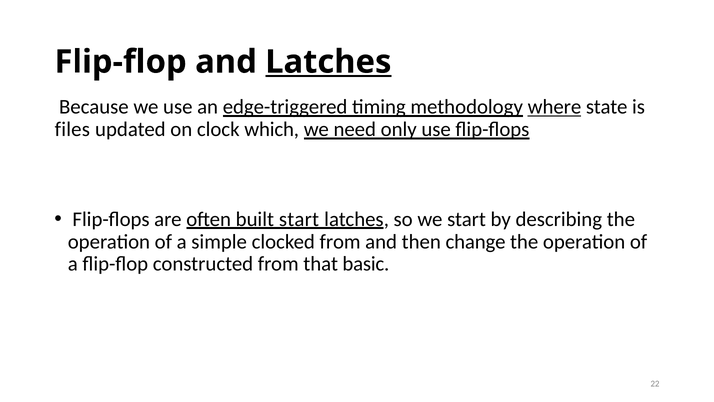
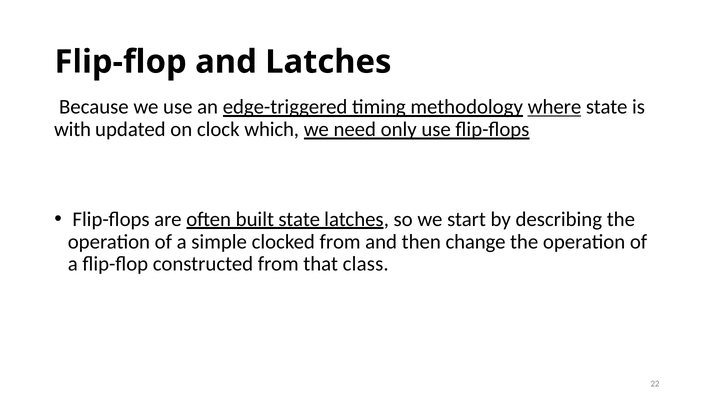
Latches underline: present -> none (328, 62)
files: files -> with (73, 129)
built start: start -> state (299, 219)
basic: basic -> class (366, 264)
